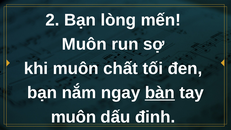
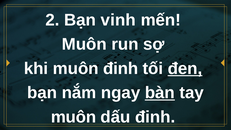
lòng: lòng -> vinh (118, 20)
muôn chất: chất -> đinh (121, 68)
đen underline: none -> present (185, 68)
